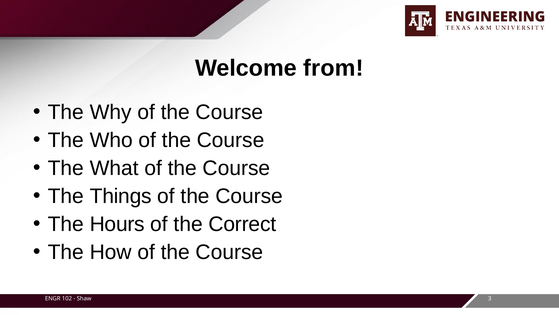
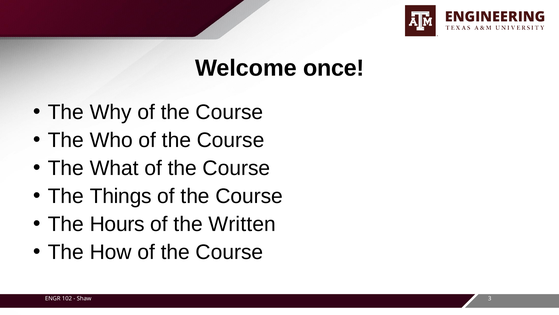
from: from -> once (334, 68)
Correct: Correct -> Written (242, 224)
